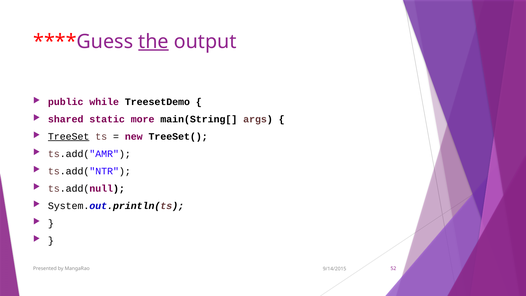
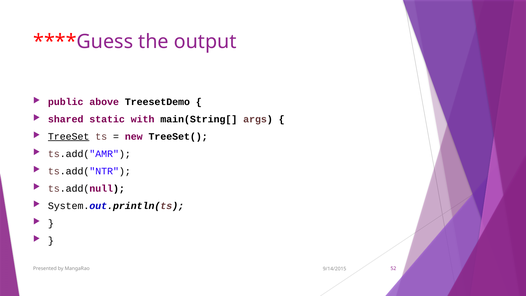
the underline: present -> none (153, 41)
while: while -> above (104, 102)
more: more -> with (143, 119)
